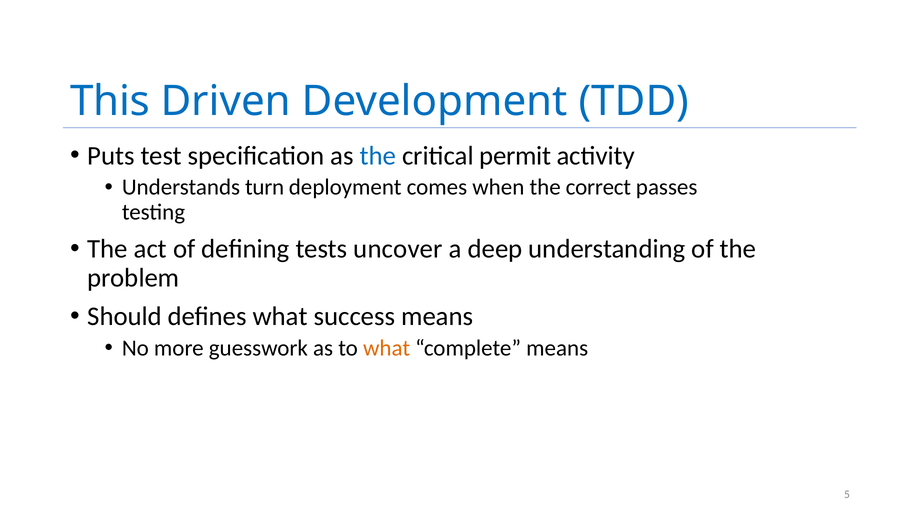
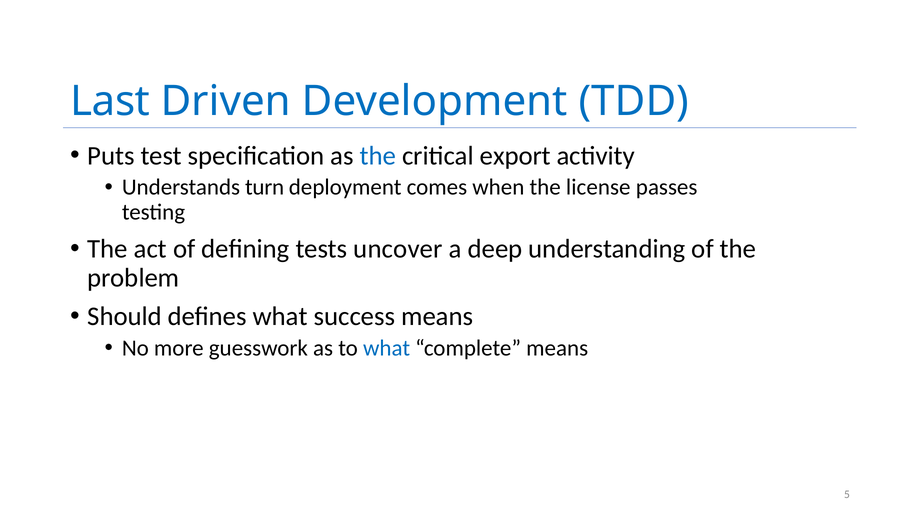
This: This -> Last (110, 101)
permit: permit -> export (515, 155)
correct: correct -> license (598, 187)
what colour: orange -> blue (387, 348)
